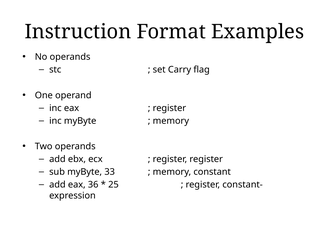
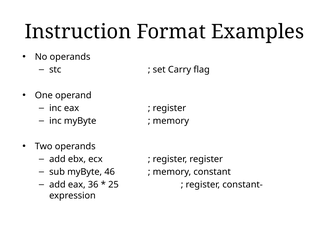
33: 33 -> 46 (110, 172)
